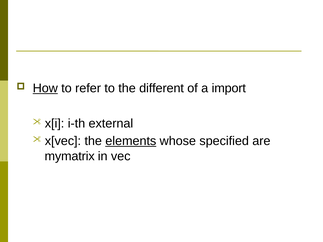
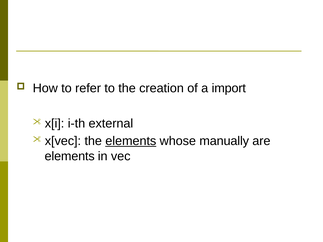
How underline: present -> none (45, 88)
different: different -> creation (162, 88)
specified: specified -> manually (224, 141)
mymatrix: mymatrix -> elements (70, 156)
